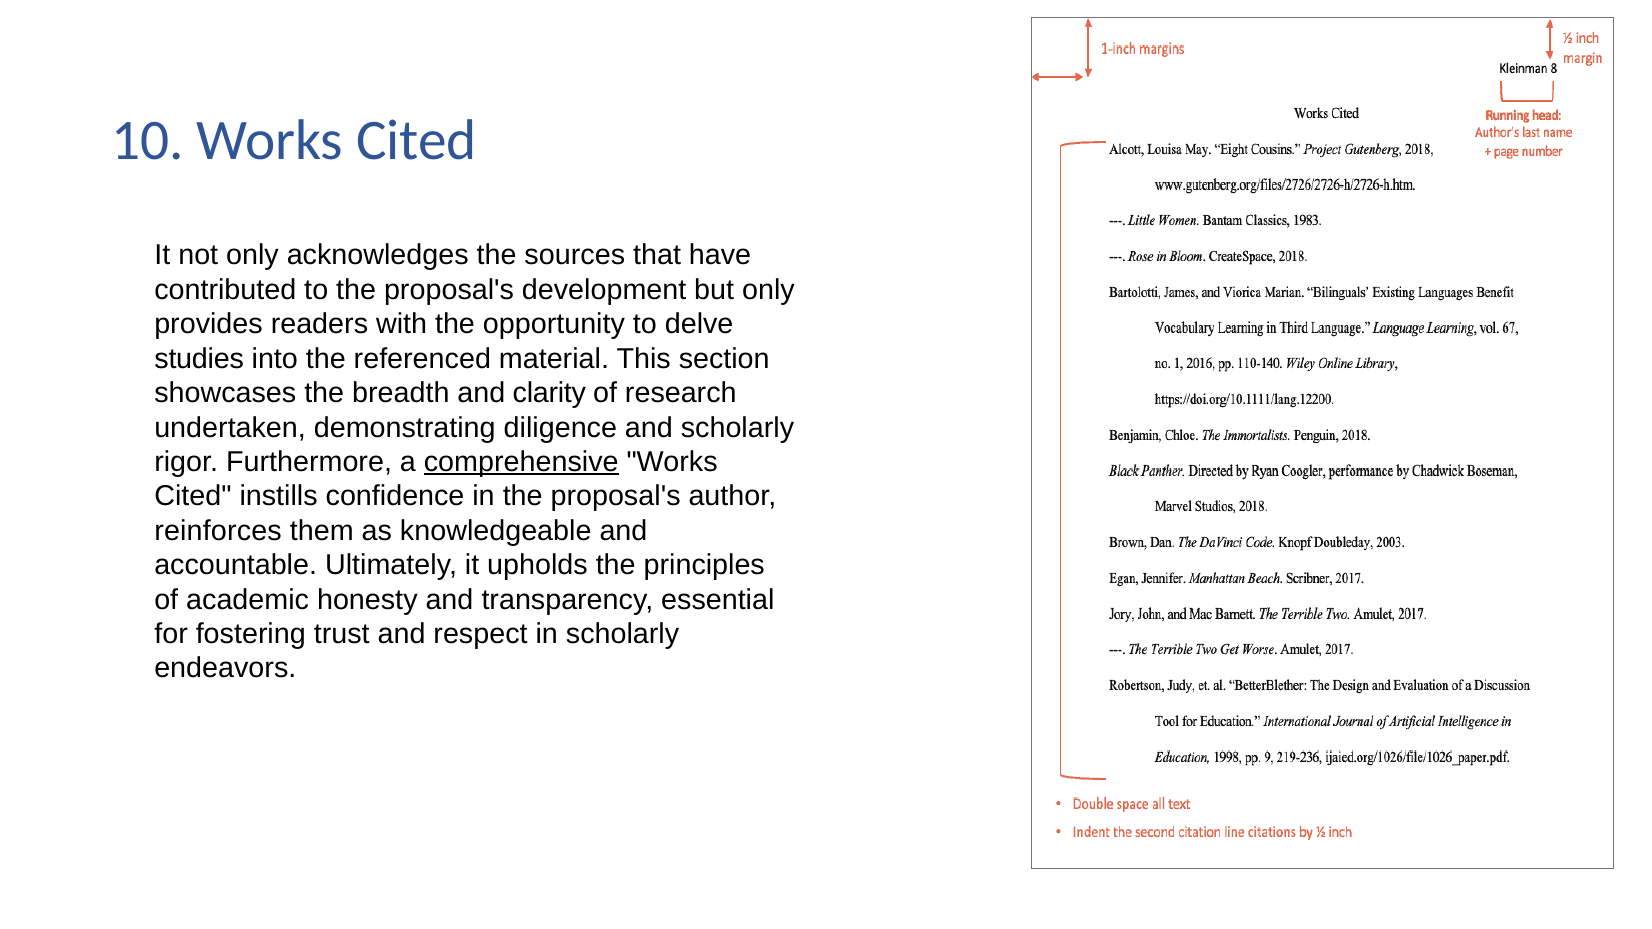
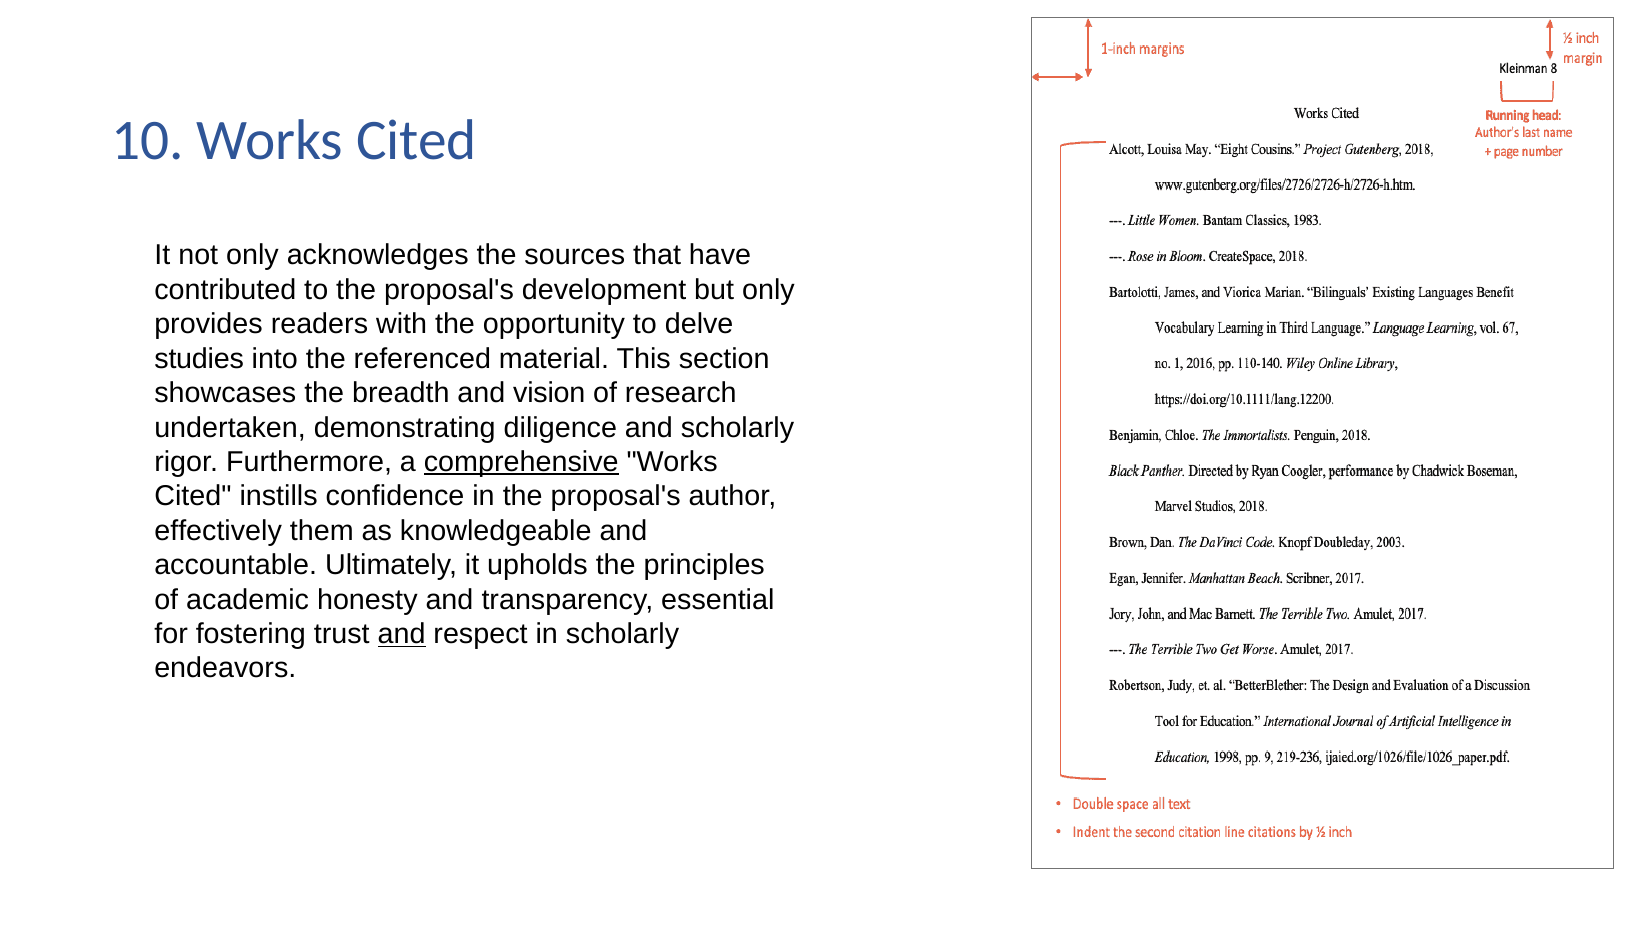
clarity: clarity -> vision (549, 393)
reinforces: reinforces -> effectively (218, 531)
and underline: none -> present (402, 634)
